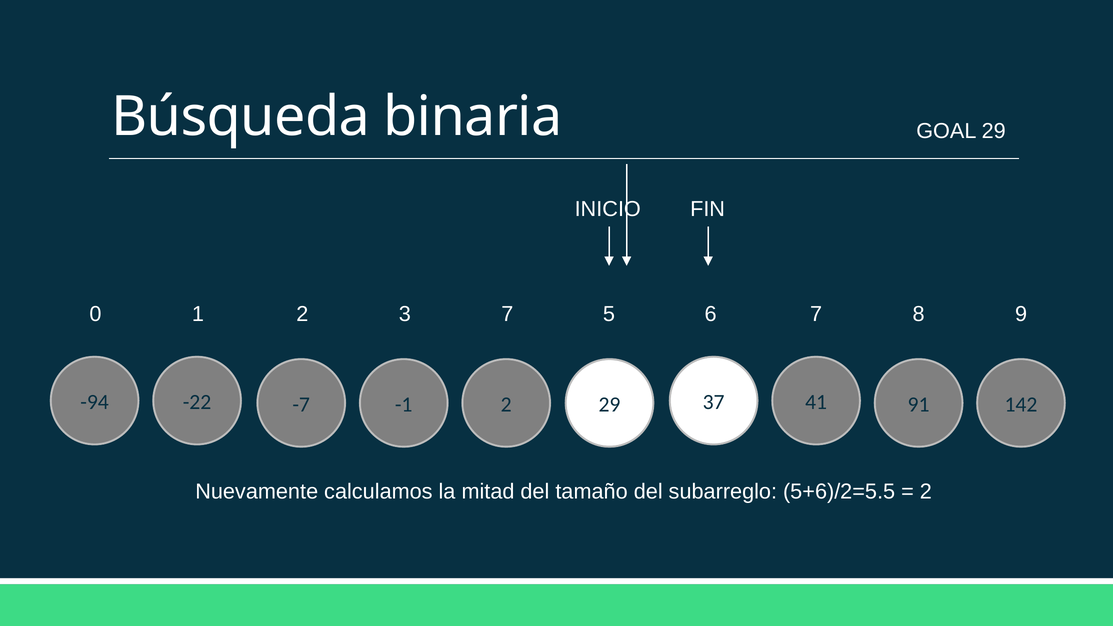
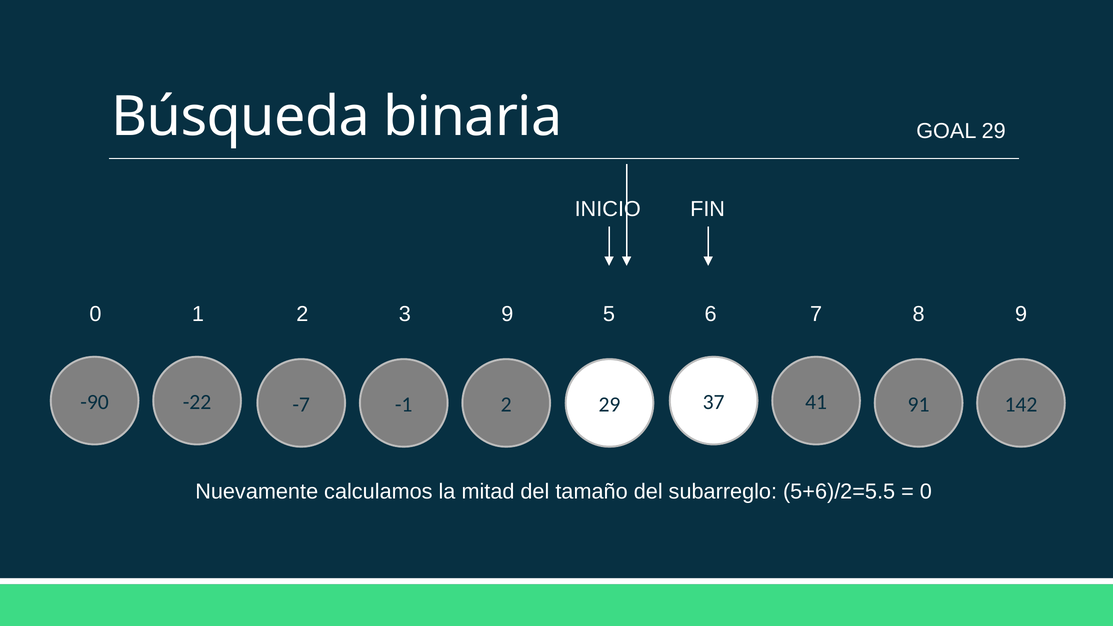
3 7: 7 -> 9 (507, 314)
-94: -94 -> -90 (95, 402)
2: 2 -> 0 (926, 492)
